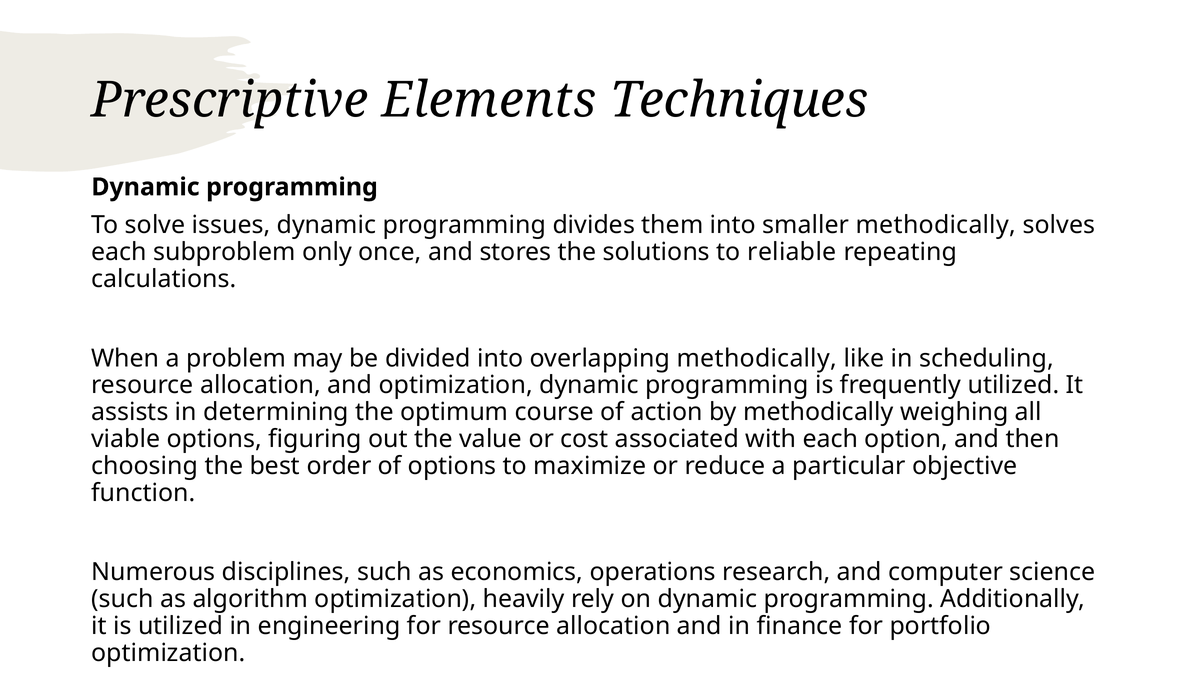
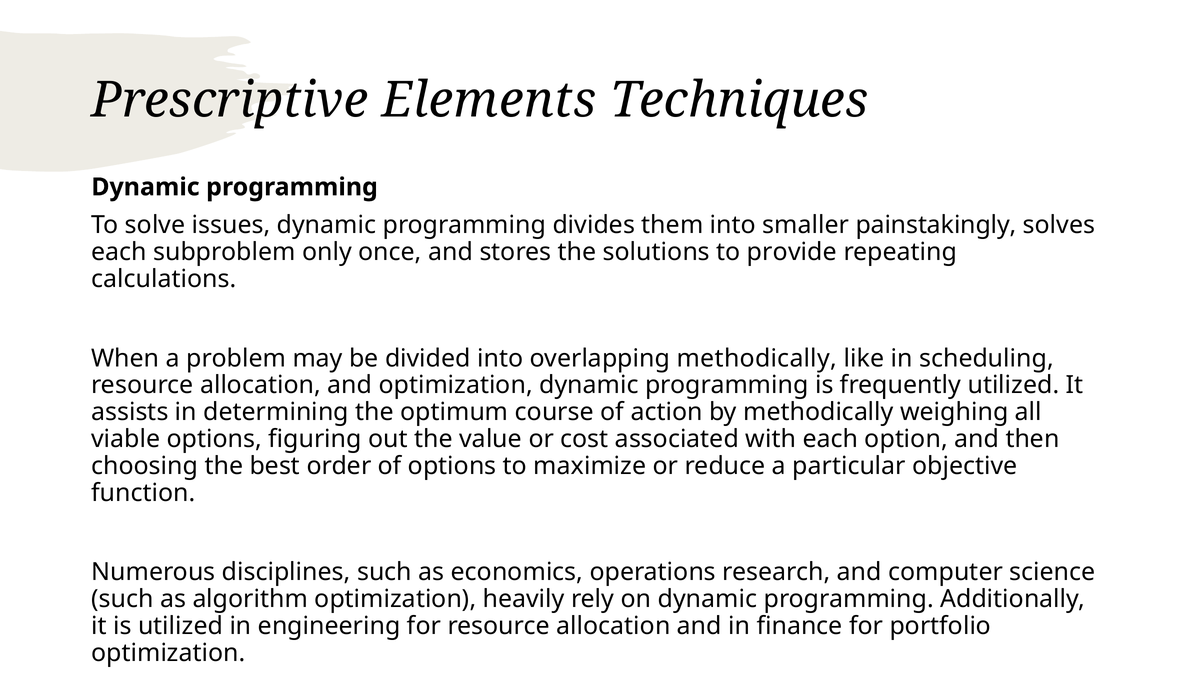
smaller methodically: methodically -> painstakingly (936, 225)
reliable: reliable -> provide (792, 252)
